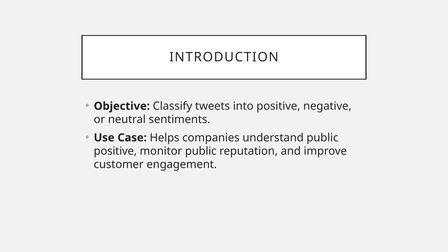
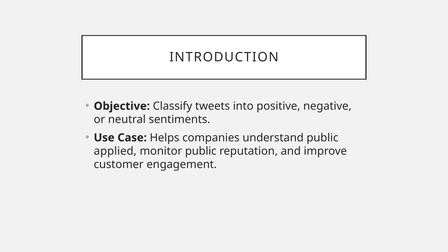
positive: positive -> applied (115, 151)
